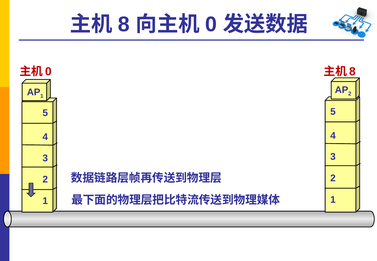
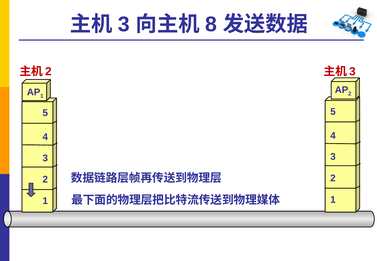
8: 8 -> 3 (124, 24)
0: 0 -> 8 (211, 24)
0: 0 -> 2 (48, 71)
8: 8 -> 3 (352, 71)
